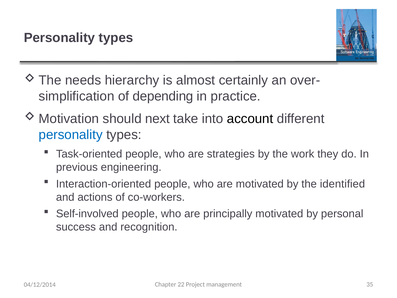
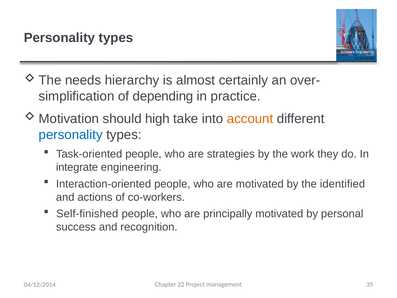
next: next -> high (157, 119)
account colour: black -> orange (250, 119)
previous: previous -> integrate (77, 167)
Self-involved: Self-involved -> Self-finished (87, 214)
